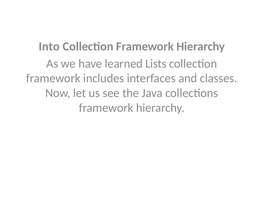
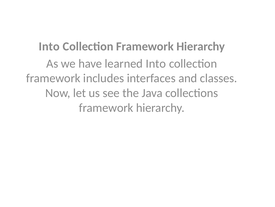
learned Lists: Lists -> Into (156, 63)
